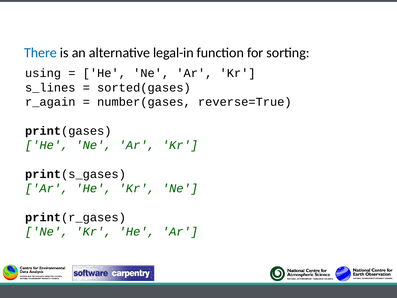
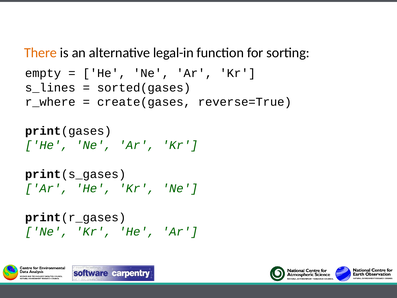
There colour: blue -> orange (40, 53)
using: using -> empty (43, 73)
r_again: r_again -> r_where (50, 102)
number(gases: number(gases -> create(gases (144, 102)
